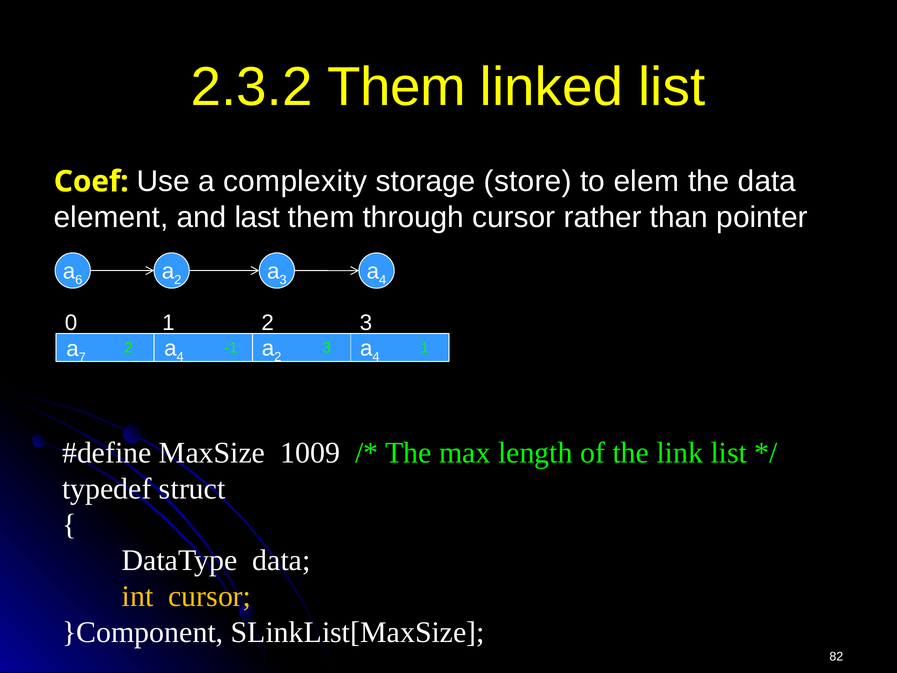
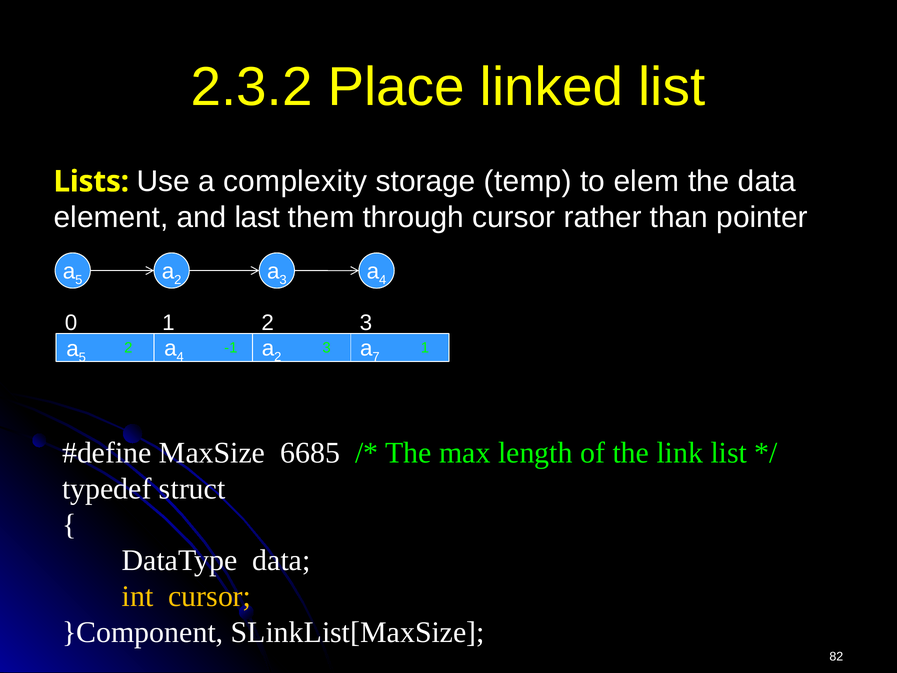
2.3.2 Them: Them -> Place (396, 87)
Coef: Coef -> Lists (91, 182)
store: store -> temp (528, 182)
6: 6 -> 5 (79, 280)
7: 7 -> 5 (82, 357)
4: 4 -> 7 (376, 357)
1009: 1009 -> 6685 (310, 453)
